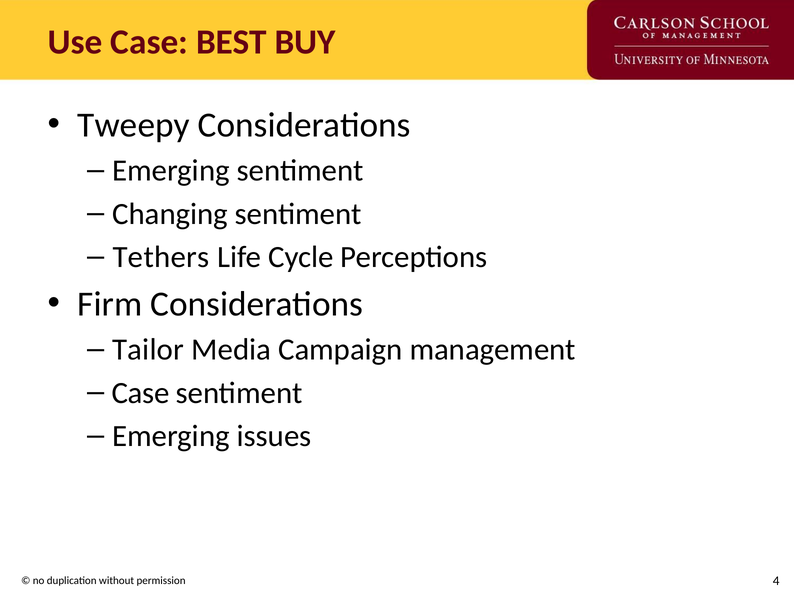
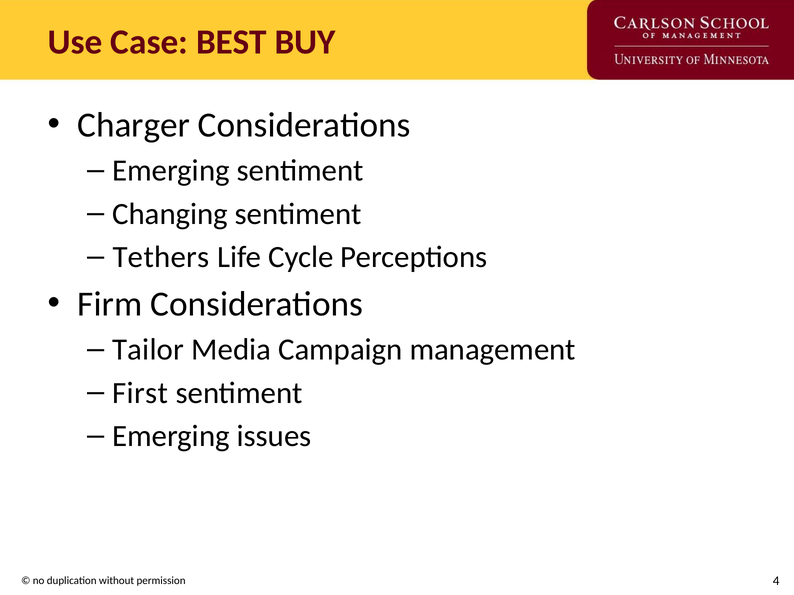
Tweepy: Tweepy -> Charger (134, 125)
Case: Case -> First (140, 393)
